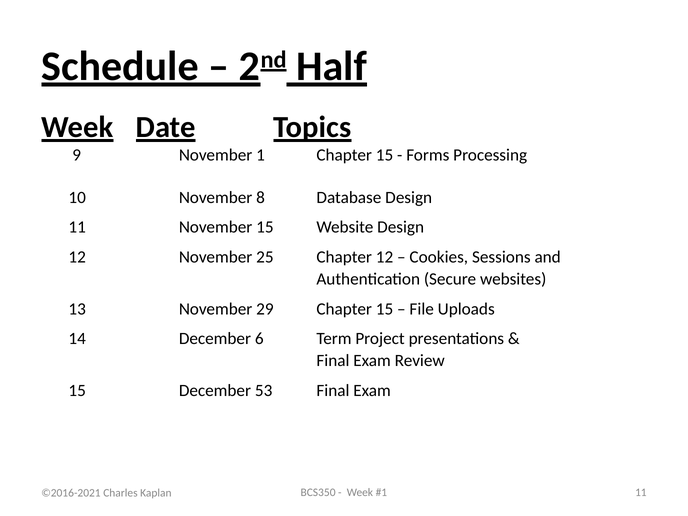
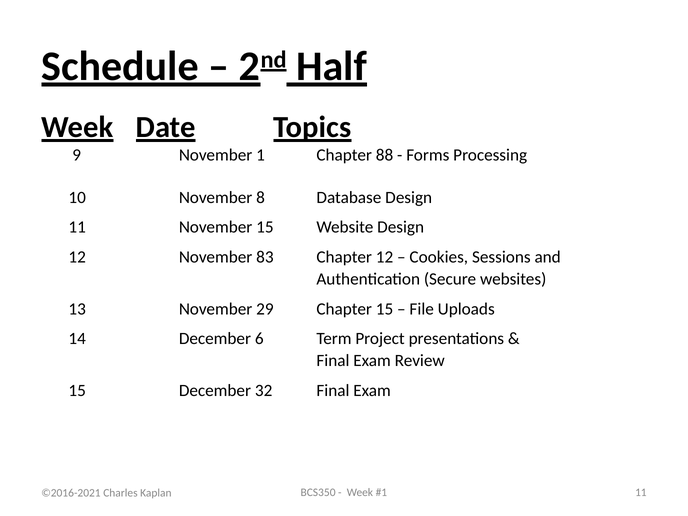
1 Chapter 15: 15 -> 88 (385, 155)
25: 25 -> 83 (265, 257)
53: 53 -> 32 (264, 390)
